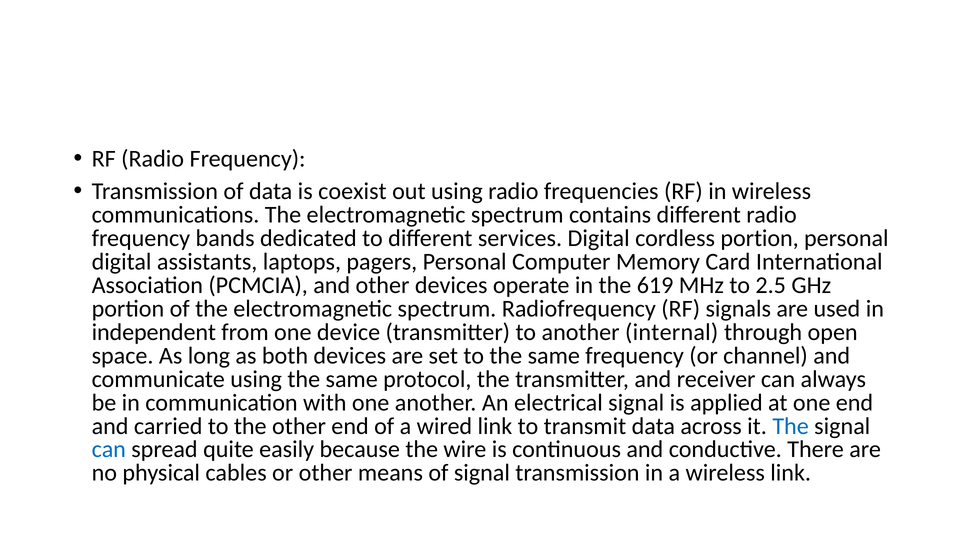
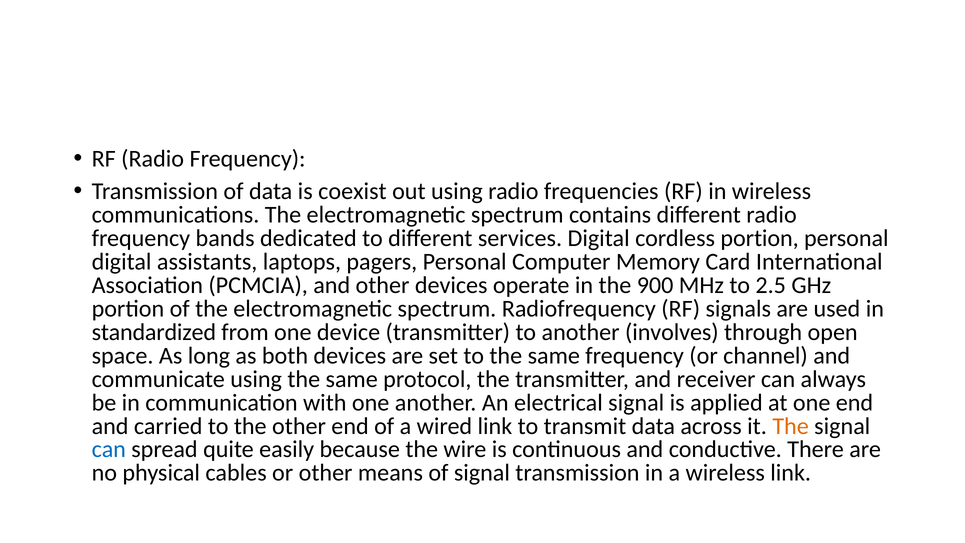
619: 619 -> 900 (655, 285)
independent: independent -> standardized (154, 332)
internal: internal -> involves (672, 332)
The colour: blue -> orange (791, 426)
